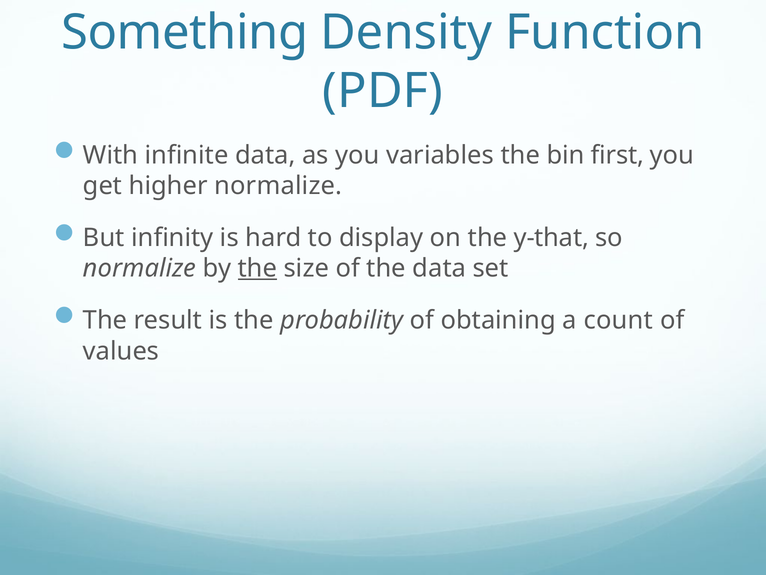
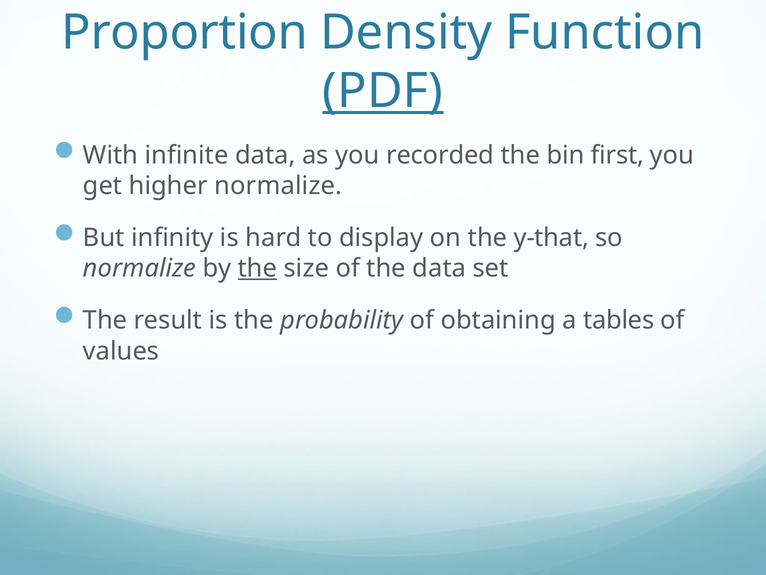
Something: Something -> Proportion (185, 32)
PDF underline: none -> present (383, 91)
variables: variables -> recorded (440, 155)
count: count -> tables (619, 320)
